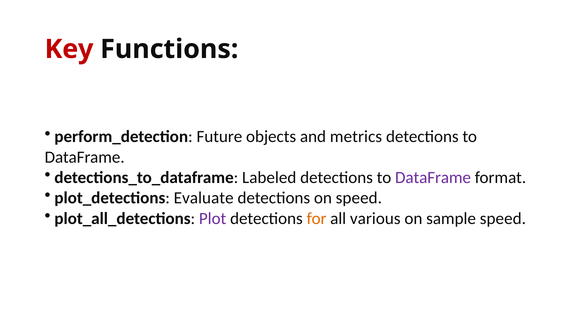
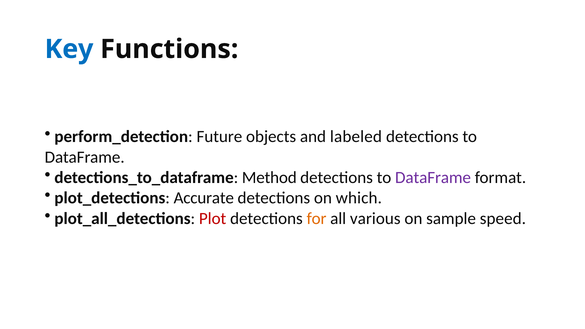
Key colour: red -> blue (69, 49)
metrics: metrics -> labeled (356, 137)
Labeled: Labeled -> Method (269, 178)
Evaluate: Evaluate -> Accurate (204, 198)
on speed: speed -> which (359, 198)
Plot colour: purple -> red (213, 219)
